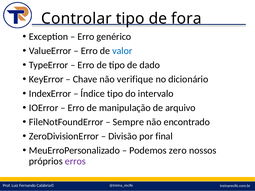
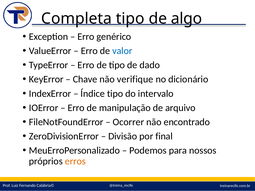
Controlar: Controlar -> Completa (77, 19)
fora: fora -> algo (187, 19)
Sempre: Sempre -> Ocorrer (128, 122)
zero: zero -> para (178, 151)
erros colour: purple -> orange (75, 161)
